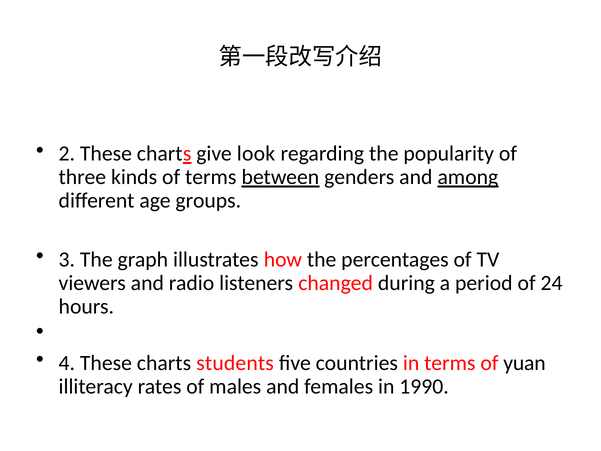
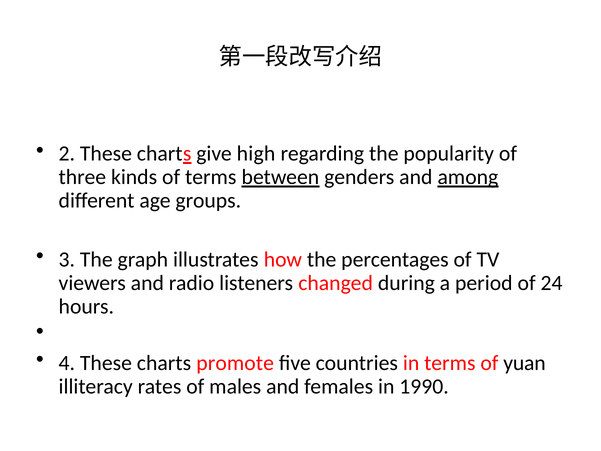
look: look -> high (256, 154)
students: students -> promote (235, 363)
